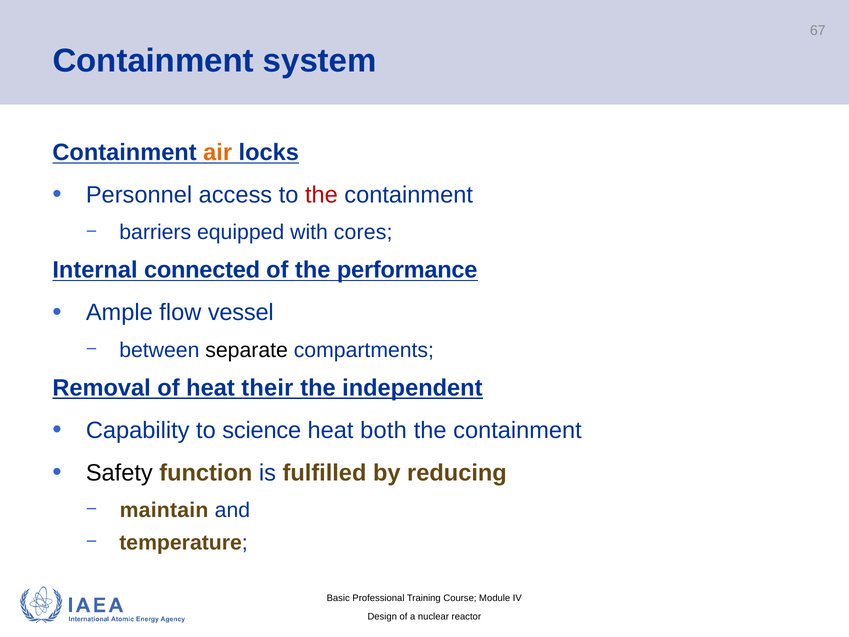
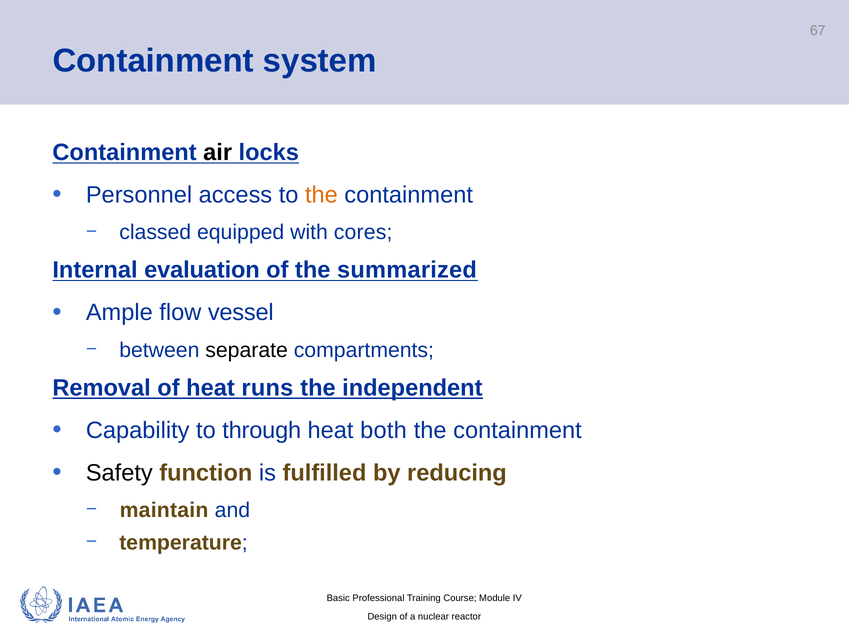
air colour: orange -> black (218, 153)
the colour: red -> orange (321, 195)
barriers: barriers -> classed (155, 232)
connected: connected -> evaluation (202, 270)
performance: performance -> summarized (407, 270)
their: their -> runs (267, 388)
science: science -> through (262, 430)
